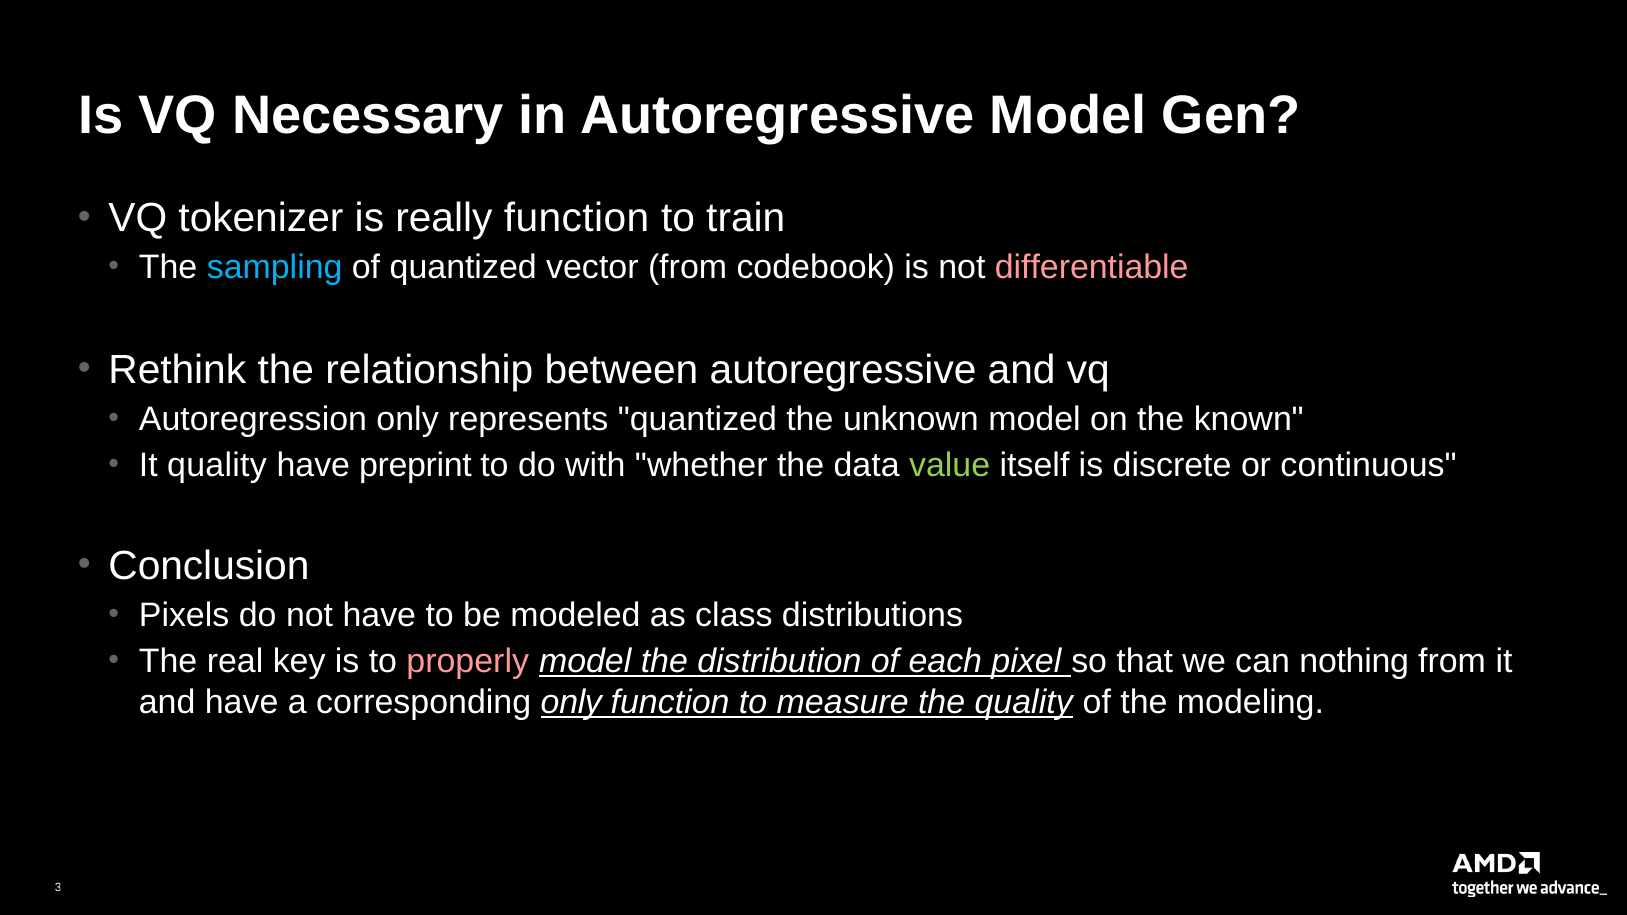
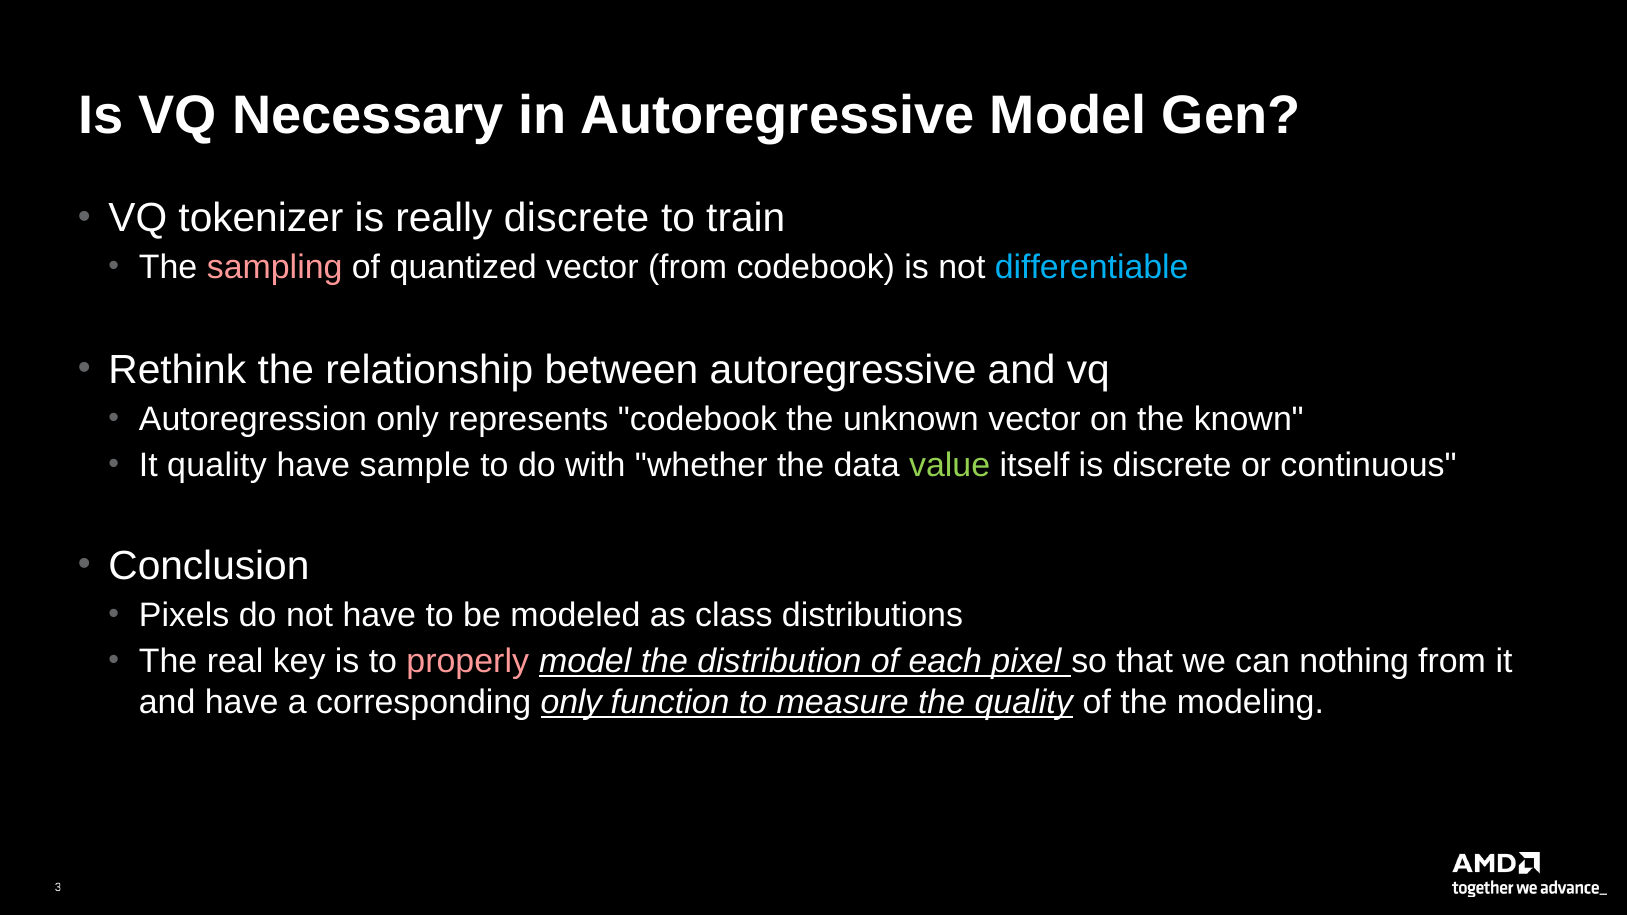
really function: function -> discrete (577, 218)
sampling colour: light blue -> pink (275, 268)
differentiable colour: pink -> light blue (1092, 268)
represents quantized: quantized -> codebook (697, 419)
unknown model: model -> vector (1034, 419)
preprint: preprint -> sample (415, 465)
